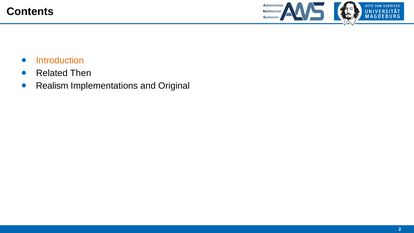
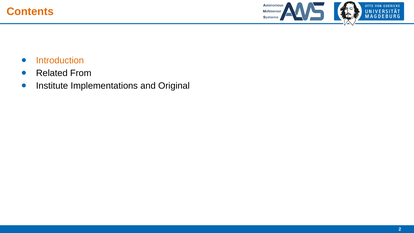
Contents colour: black -> orange (30, 12)
Then: Then -> From (81, 73)
Realism: Realism -> Institute (52, 86)
